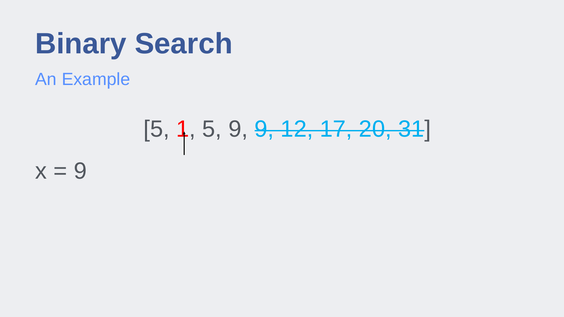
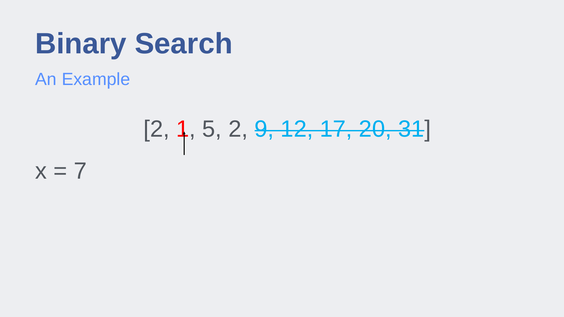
5: 5 -> 2 (157, 129)
5 9: 9 -> 2 (238, 129)
9: 9 -> 7 (80, 171)
